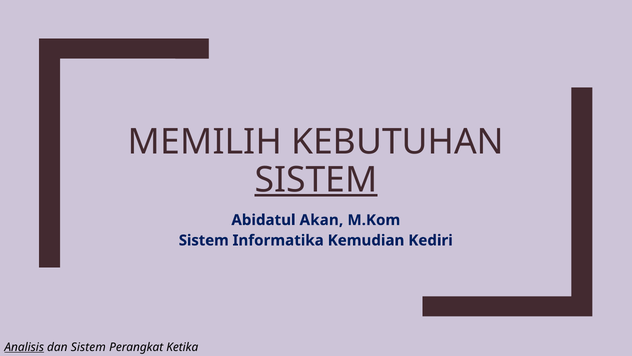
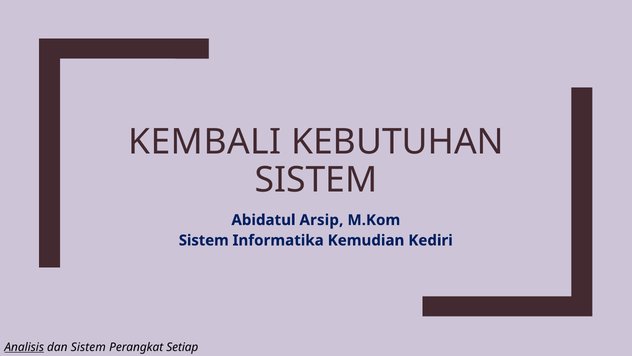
MEMILIH: MEMILIH -> KEMBALI (205, 142)
SISTEM underline: present -> none (316, 180)
Akan: Akan -> Arsip (321, 220)
Ketika: Ketika -> Setiap (182, 347)
